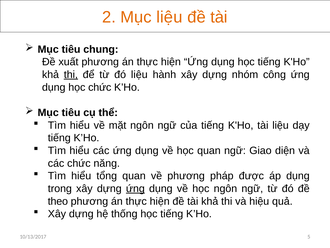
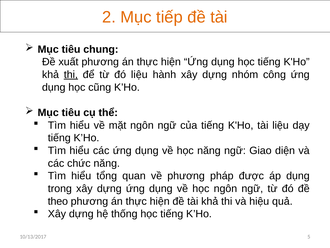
Mục liệu: liệu -> tiếp (169, 17)
học chức: chức -> cũng (100, 87)
học quan: quan -> năng (209, 150)
ứng underline: present -> none (135, 188)
